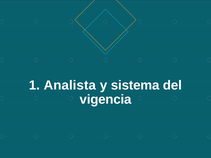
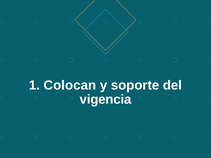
Analista: Analista -> Colocan (70, 85)
sistema: sistema -> soporte (135, 85)
